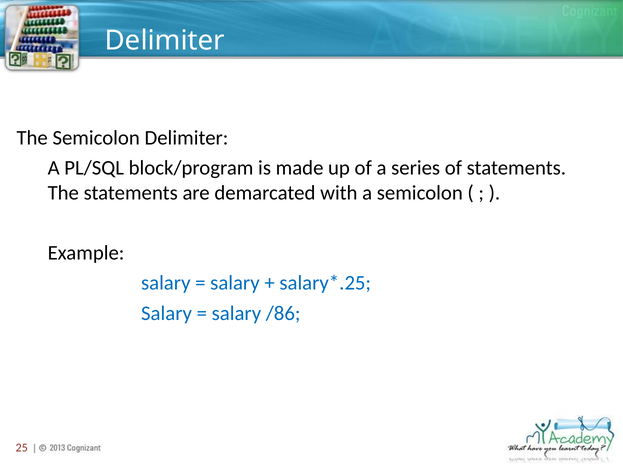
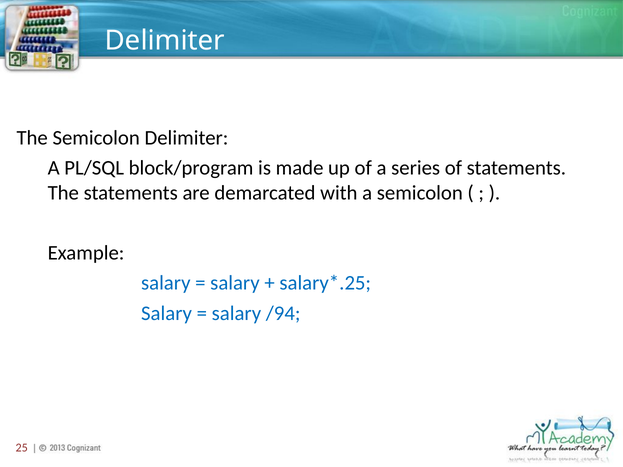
/86: /86 -> /94 (283, 313)
